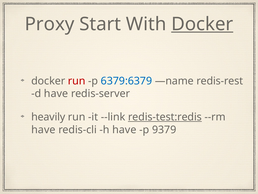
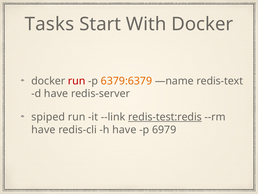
Proxy: Proxy -> Tasks (49, 24)
Docker underline: present -> none (202, 24)
6379:6379 colour: blue -> orange (126, 81)
redis-rest: redis-rest -> redis-text (220, 81)
heavily: heavily -> spiped (48, 117)
9379: 9379 -> 6979 (164, 129)
